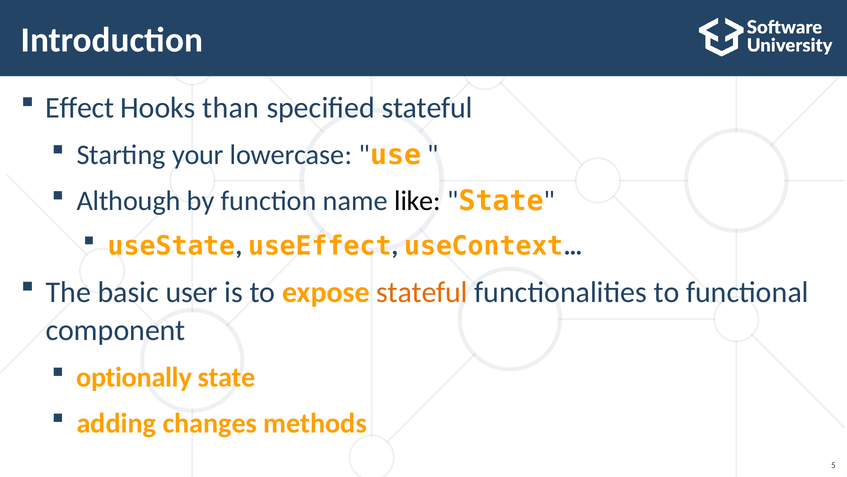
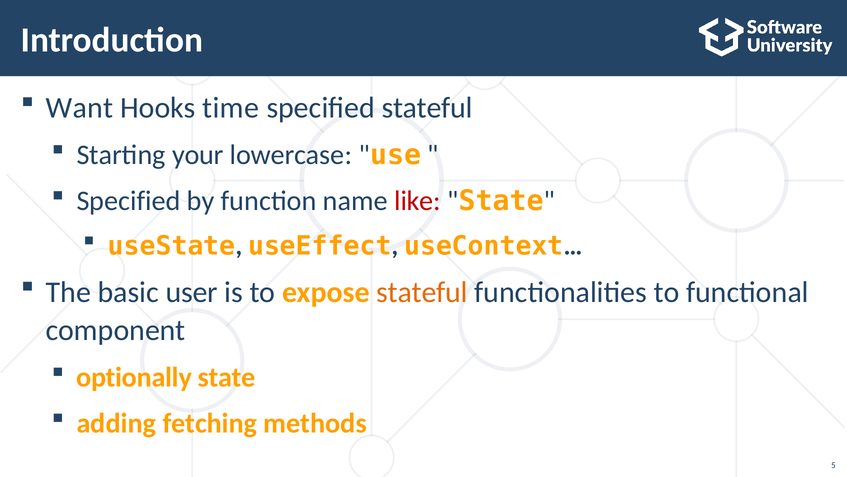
Effect: Effect -> Want (79, 107)
than: than -> time (231, 107)
Although: Although -> Specified (129, 201)
like colour: black -> red (418, 201)
changes: changes -> fetching (210, 423)
